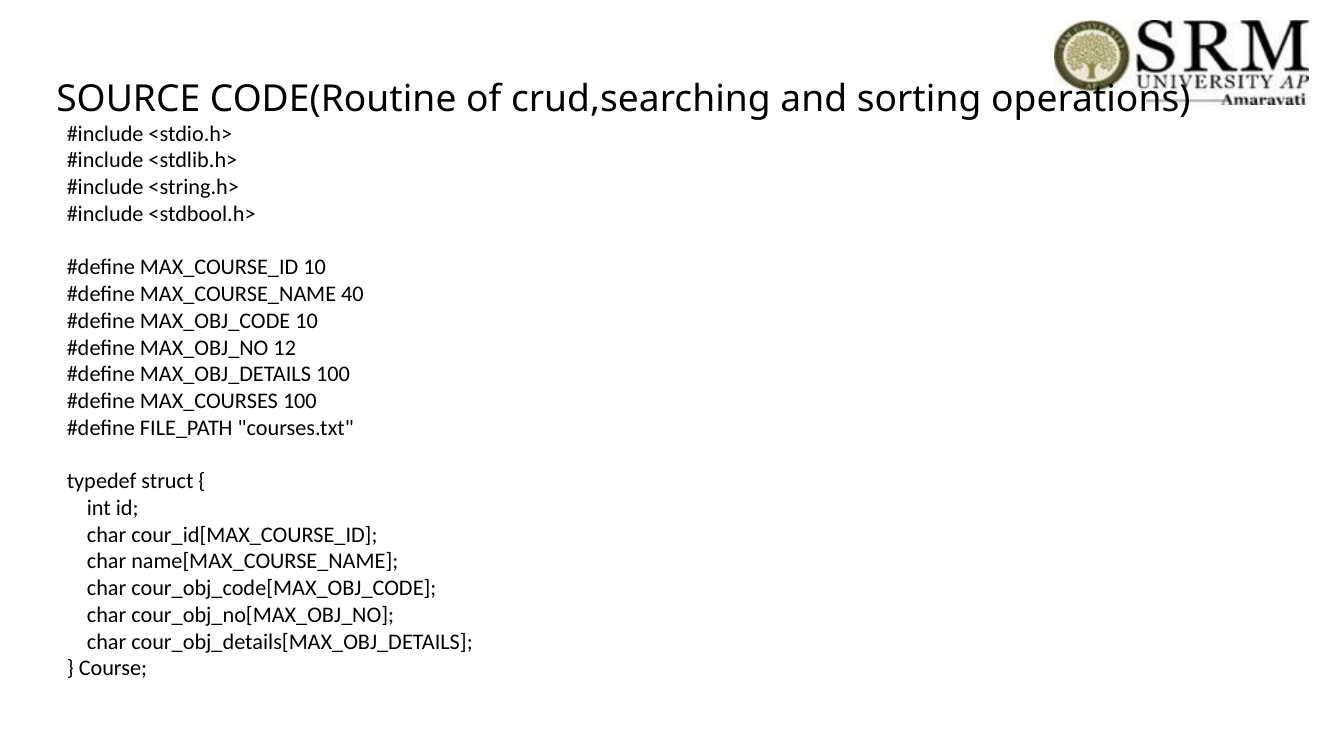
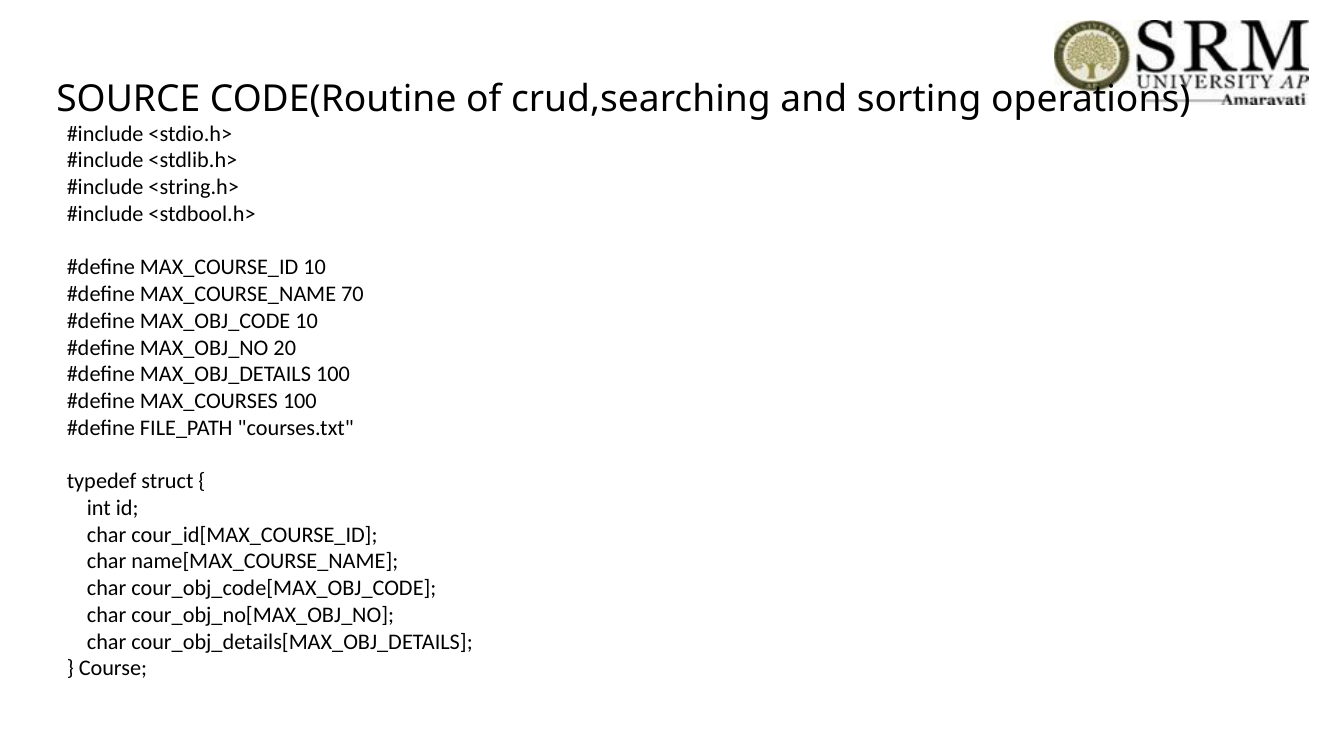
40: 40 -> 70 (352, 294)
12: 12 -> 20 (285, 348)
